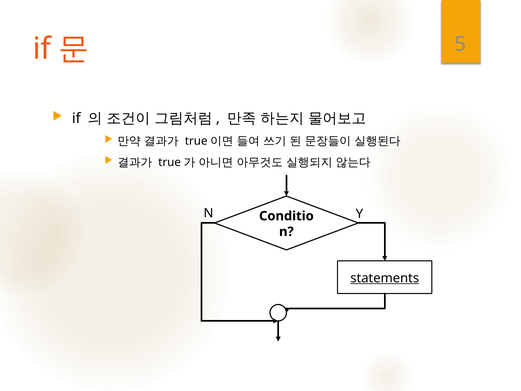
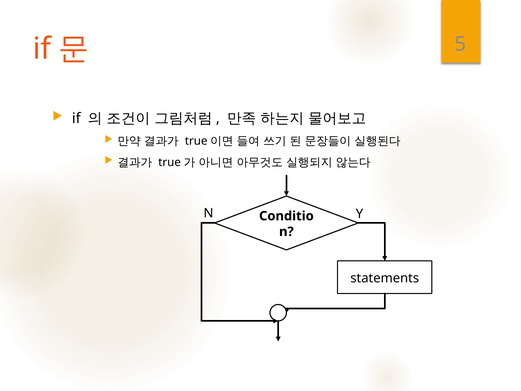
statements underline: present -> none (385, 278)
